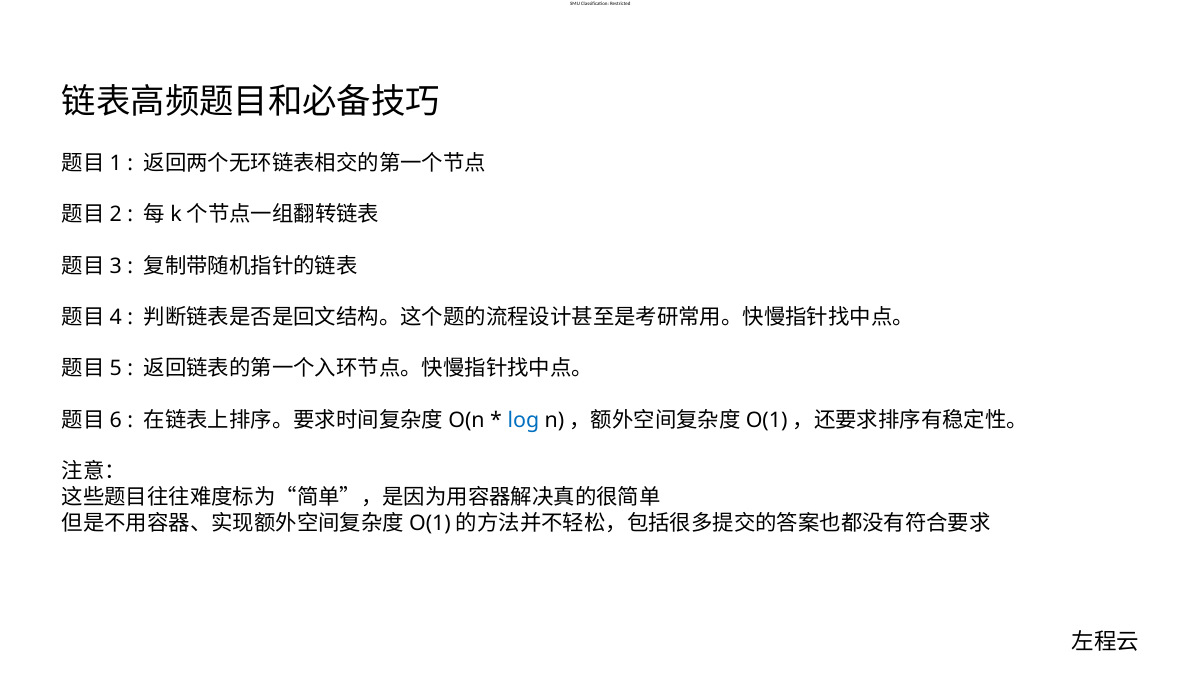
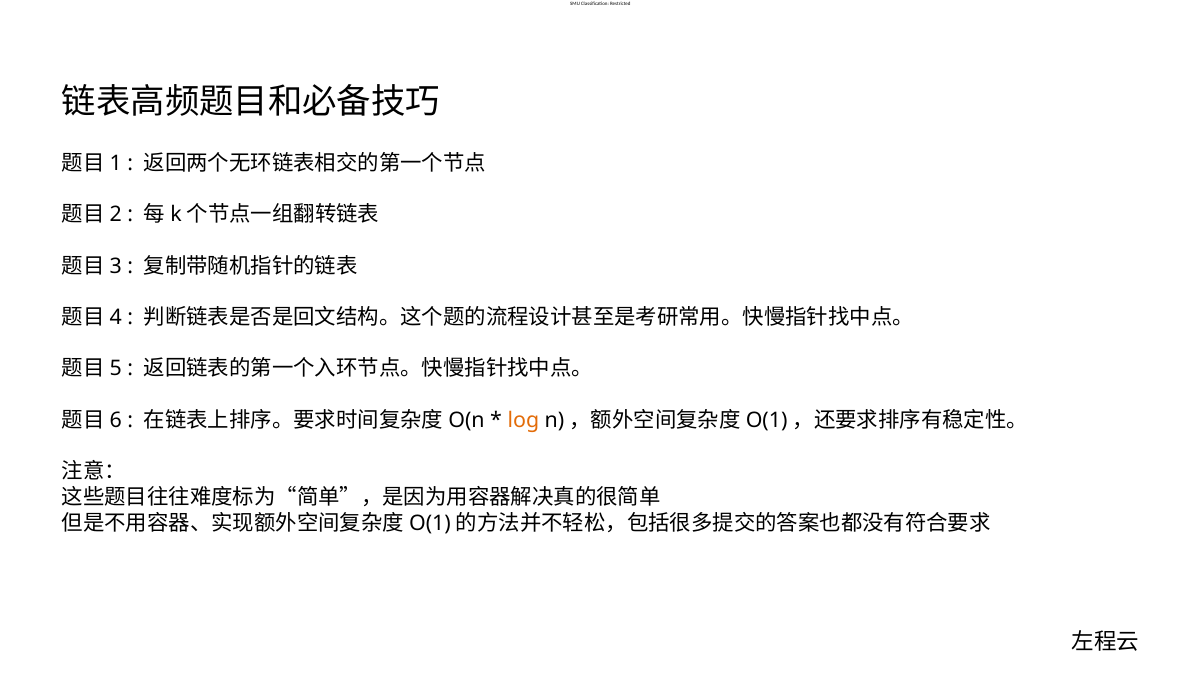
log colour: blue -> orange (523, 420)
